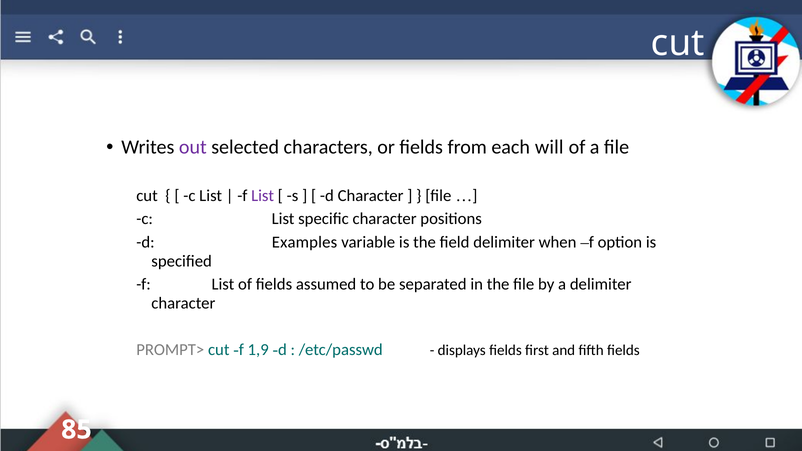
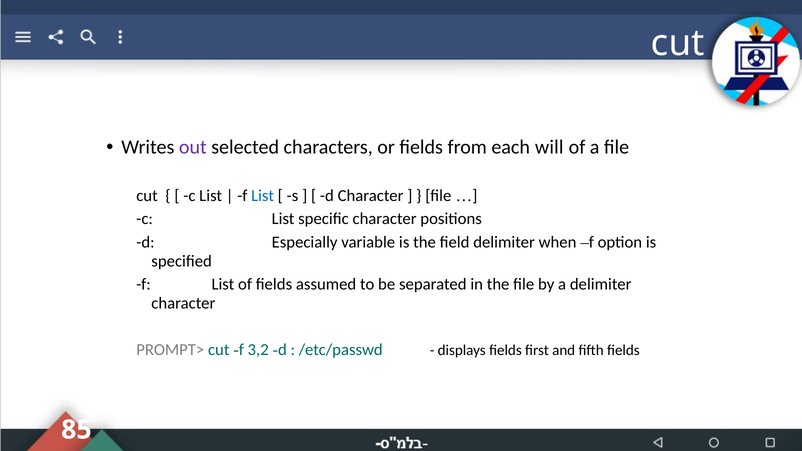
List colour: purple -> blue (263, 196)
Examples: Examples -> Especially (305, 242)
1,9: 1,9 -> 3,2 (258, 350)
